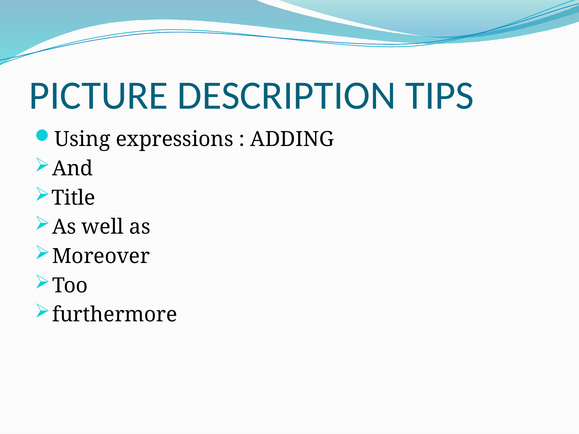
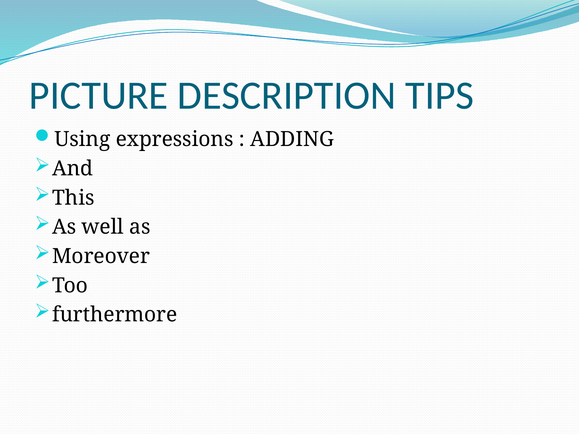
Title: Title -> This (73, 198)
